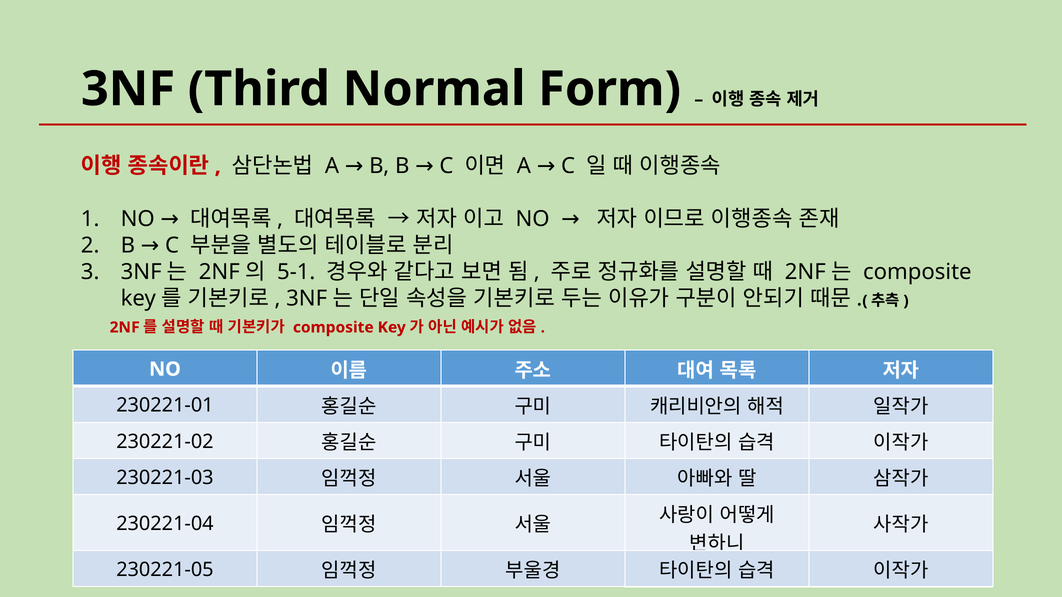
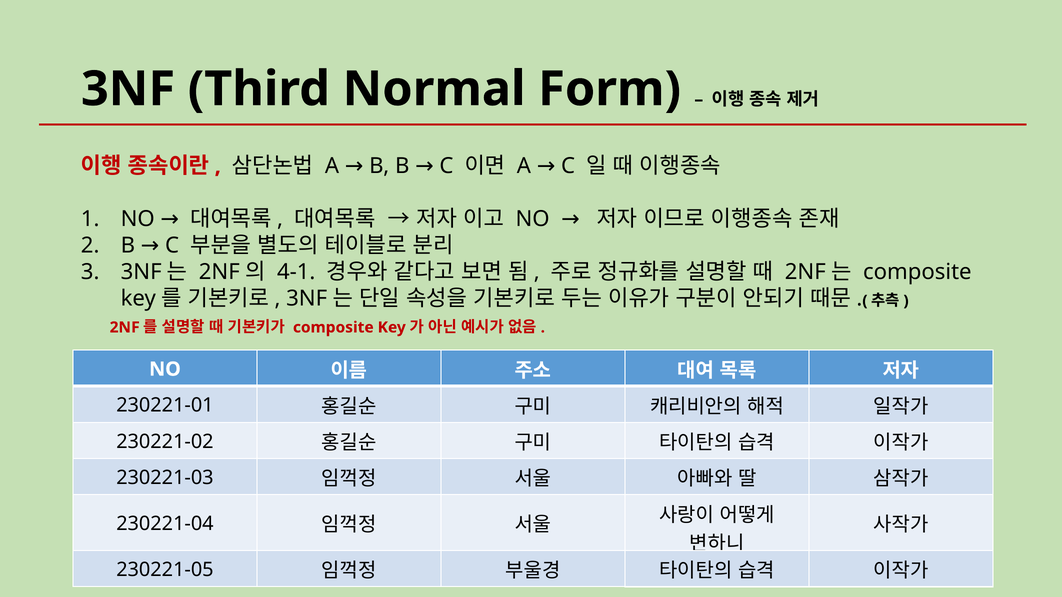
5-1: 5-1 -> 4-1 (296, 272)
